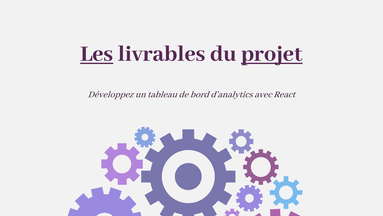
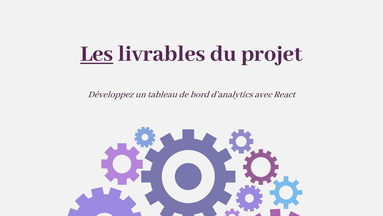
projet underline: present -> none (272, 53)
